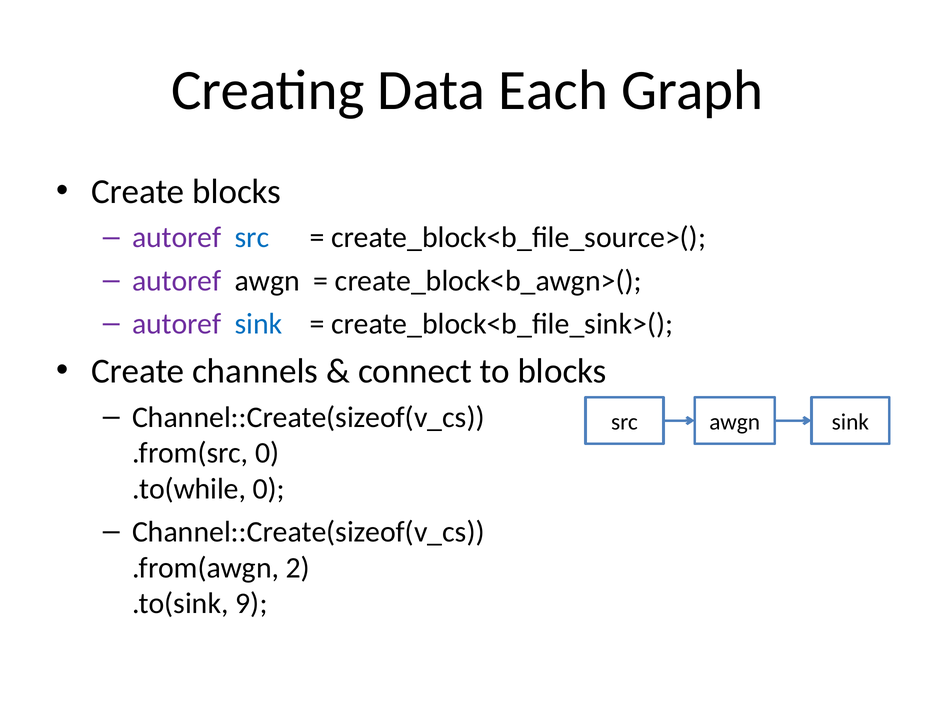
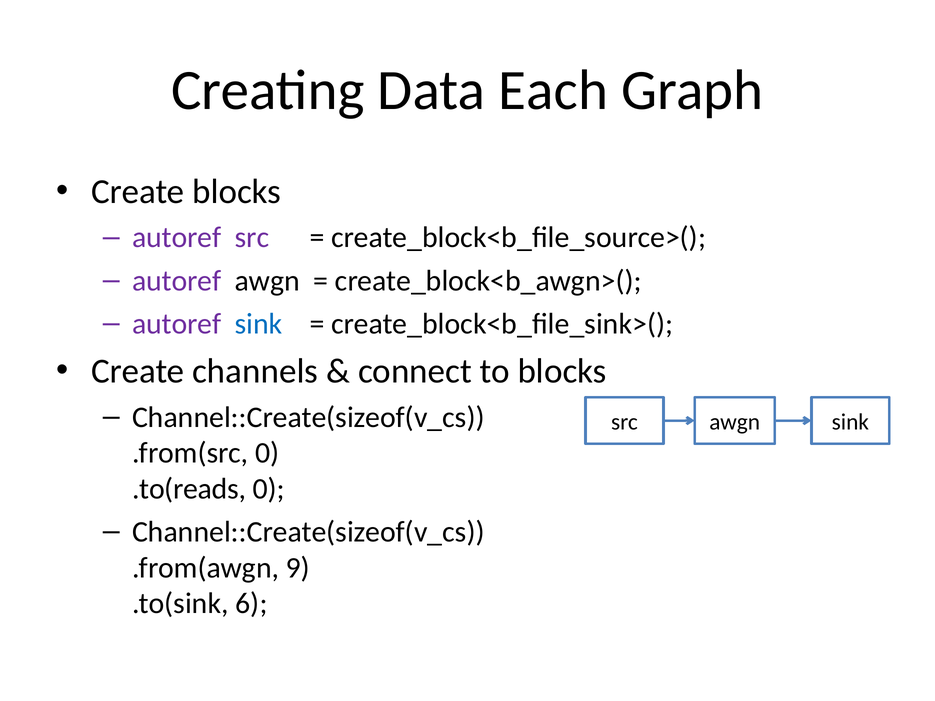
src colour: blue -> purple (252, 238)
.to(while: .to(while -> .to(reads (189, 489)
2: 2 -> 9 (298, 568)
9: 9 -> 6 (251, 604)
